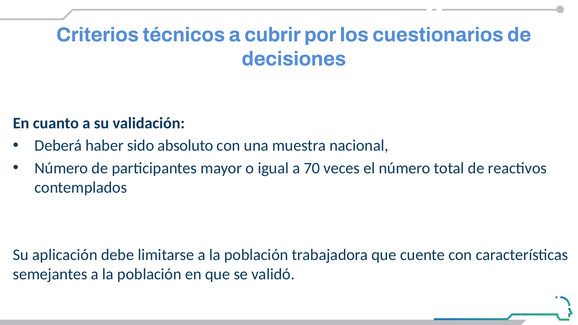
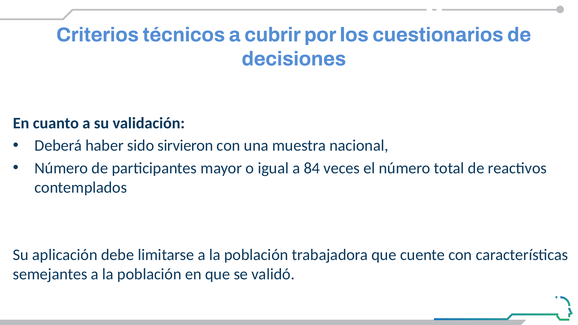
absoluto: absoluto -> sirvieron (185, 146)
70: 70 -> 84 (312, 168)
